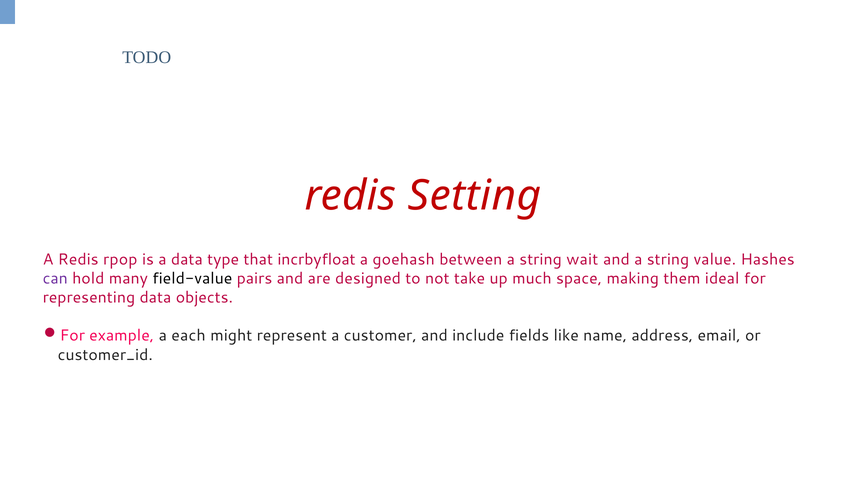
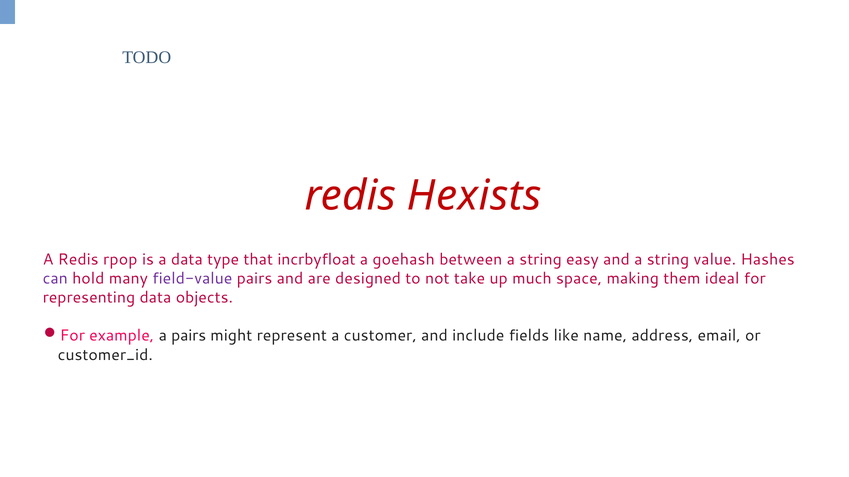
Setting: Setting -> Hexists (474, 196)
wait: wait -> easy (582, 260)
field-value colour: black -> purple (192, 279)
a each: each -> pairs (189, 336)
